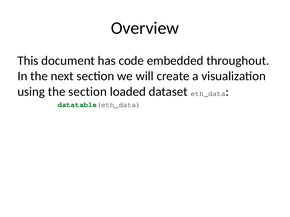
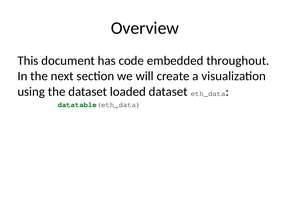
the section: section -> dataset (88, 92)
